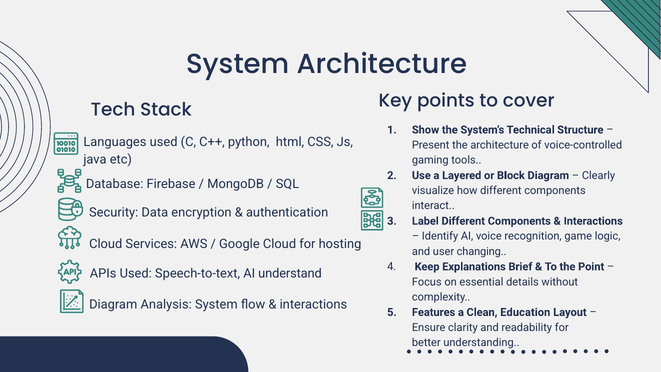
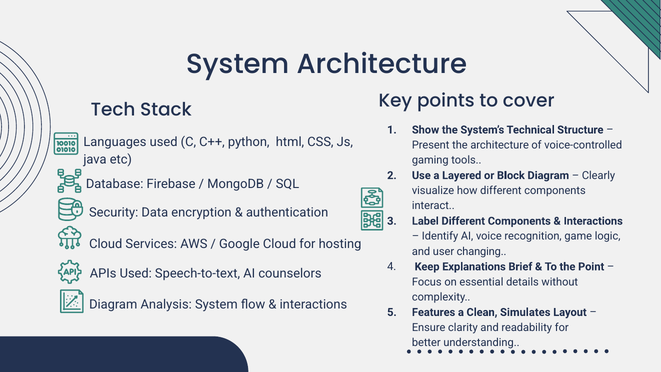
understand: understand -> counselors (290, 274)
Education: Education -> Simulates (525, 312)
